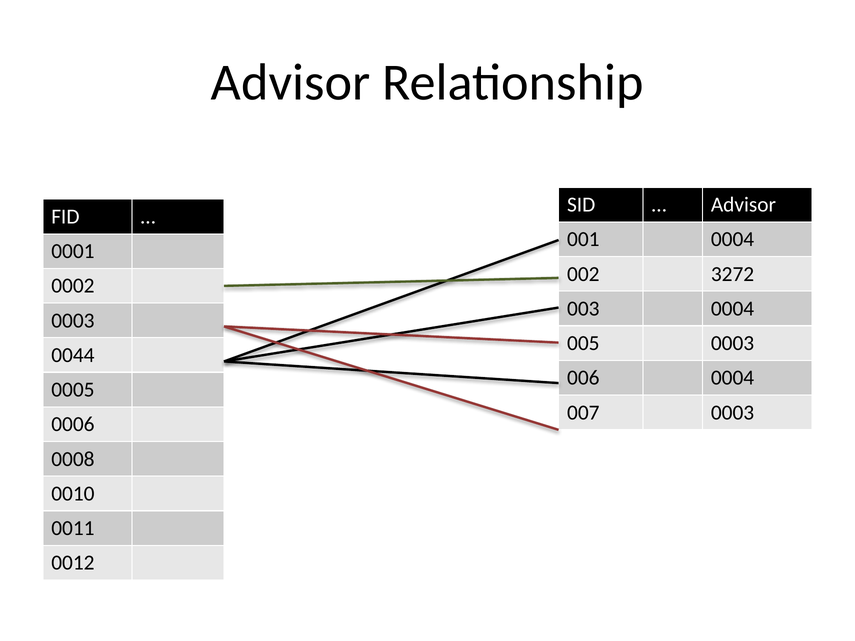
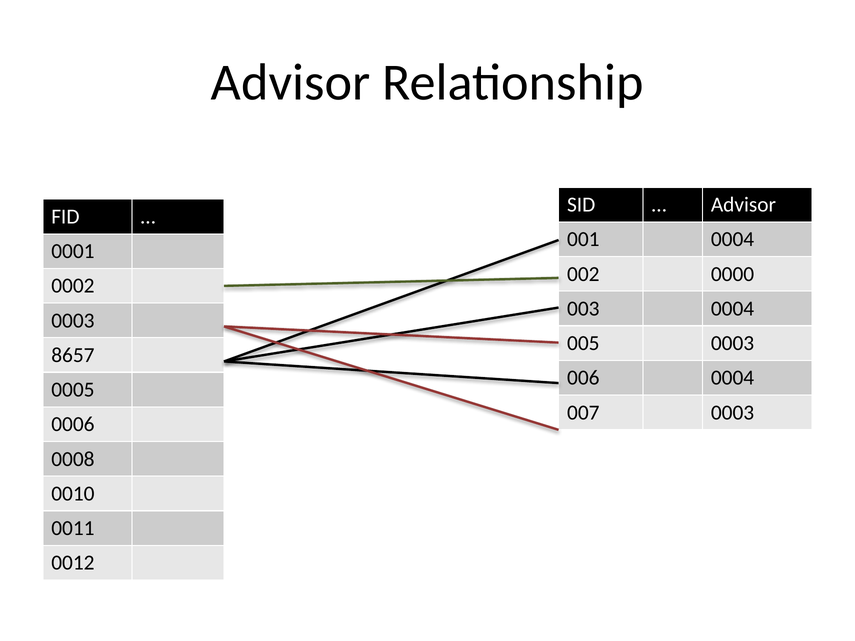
3272: 3272 -> 0000 (733, 274)
0044: 0044 -> 8657 (73, 355)
